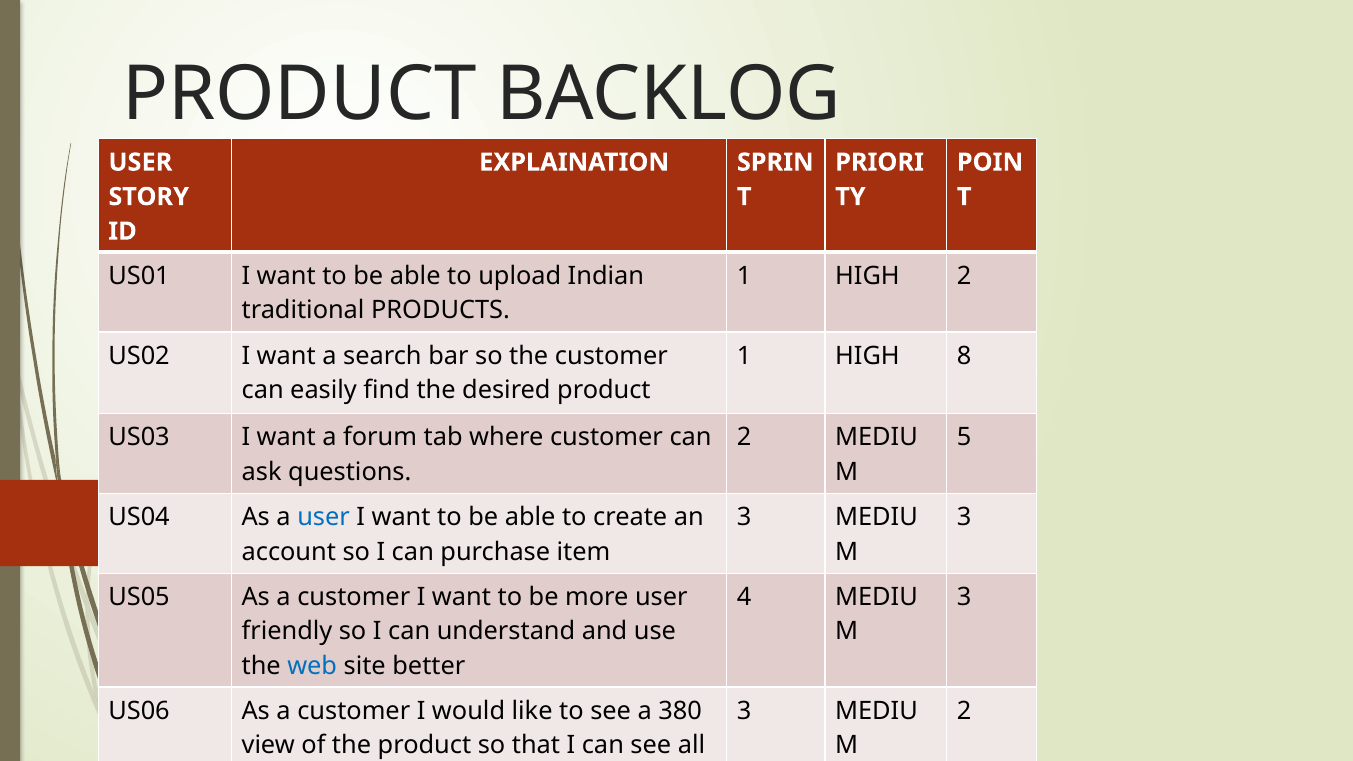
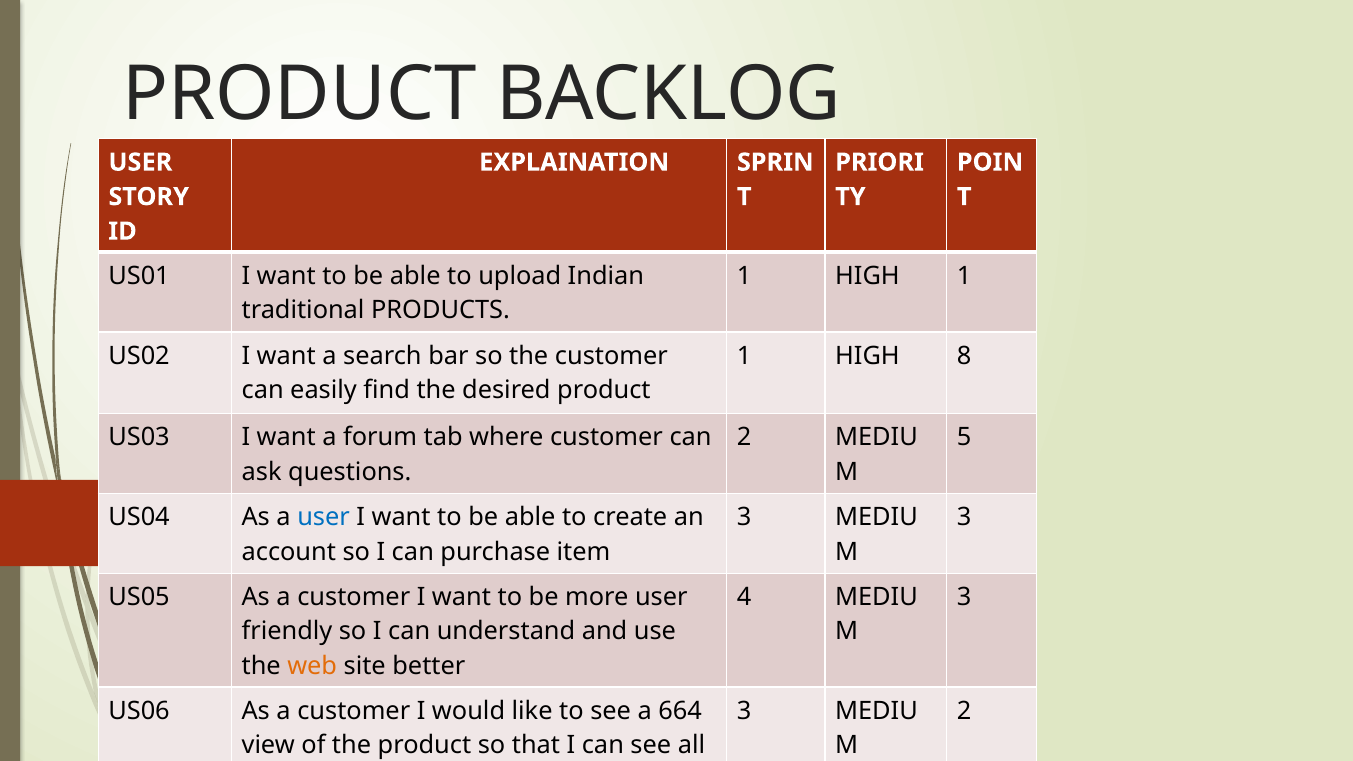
HIGH 2: 2 -> 1 (964, 276)
web colour: blue -> orange (312, 666)
380: 380 -> 664 (680, 711)
